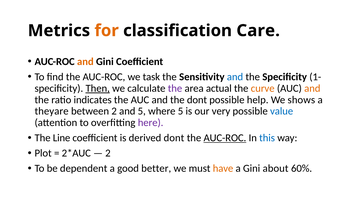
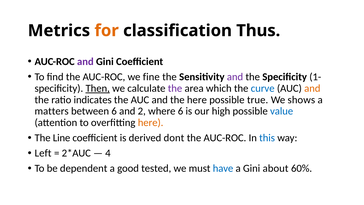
Care: Care -> Thus (258, 31)
and colour: orange -> purple (85, 62)
task: task -> fine (151, 77)
and colour: blue -> purple (235, 77)
actual: actual -> which (219, 88)
curve colour: orange -> blue (263, 88)
the dont: dont -> here (197, 100)
help: help -> true (258, 100)
theyare: theyare -> matters (52, 111)
between 2: 2 -> 6 (114, 111)
and 5: 5 -> 2 (142, 111)
where 5: 5 -> 6 (181, 111)
very: very -> high (221, 111)
here colour: purple -> orange (151, 123)
AUC-ROC underline: present -> none (225, 138)
Plot: Plot -> Left (43, 153)
2: 2 -> 4 (108, 153)
better: better -> tested (156, 168)
have colour: orange -> blue (223, 168)
